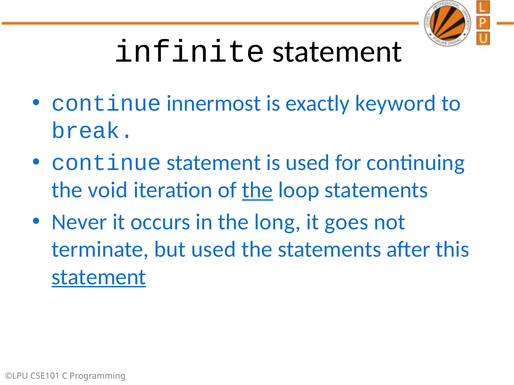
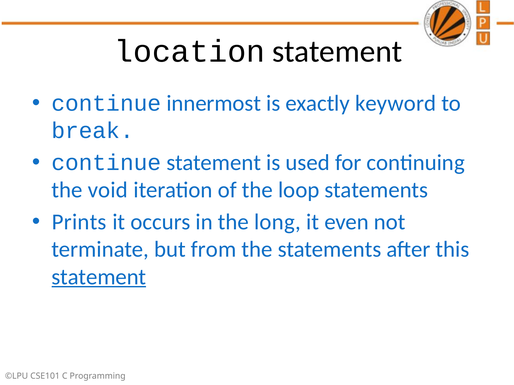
infinite: infinite -> location (190, 51)
the underline: present -> none (257, 190)
Never: Never -> Prints (79, 222)
goes: goes -> even (347, 222)
but used: used -> from (214, 250)
